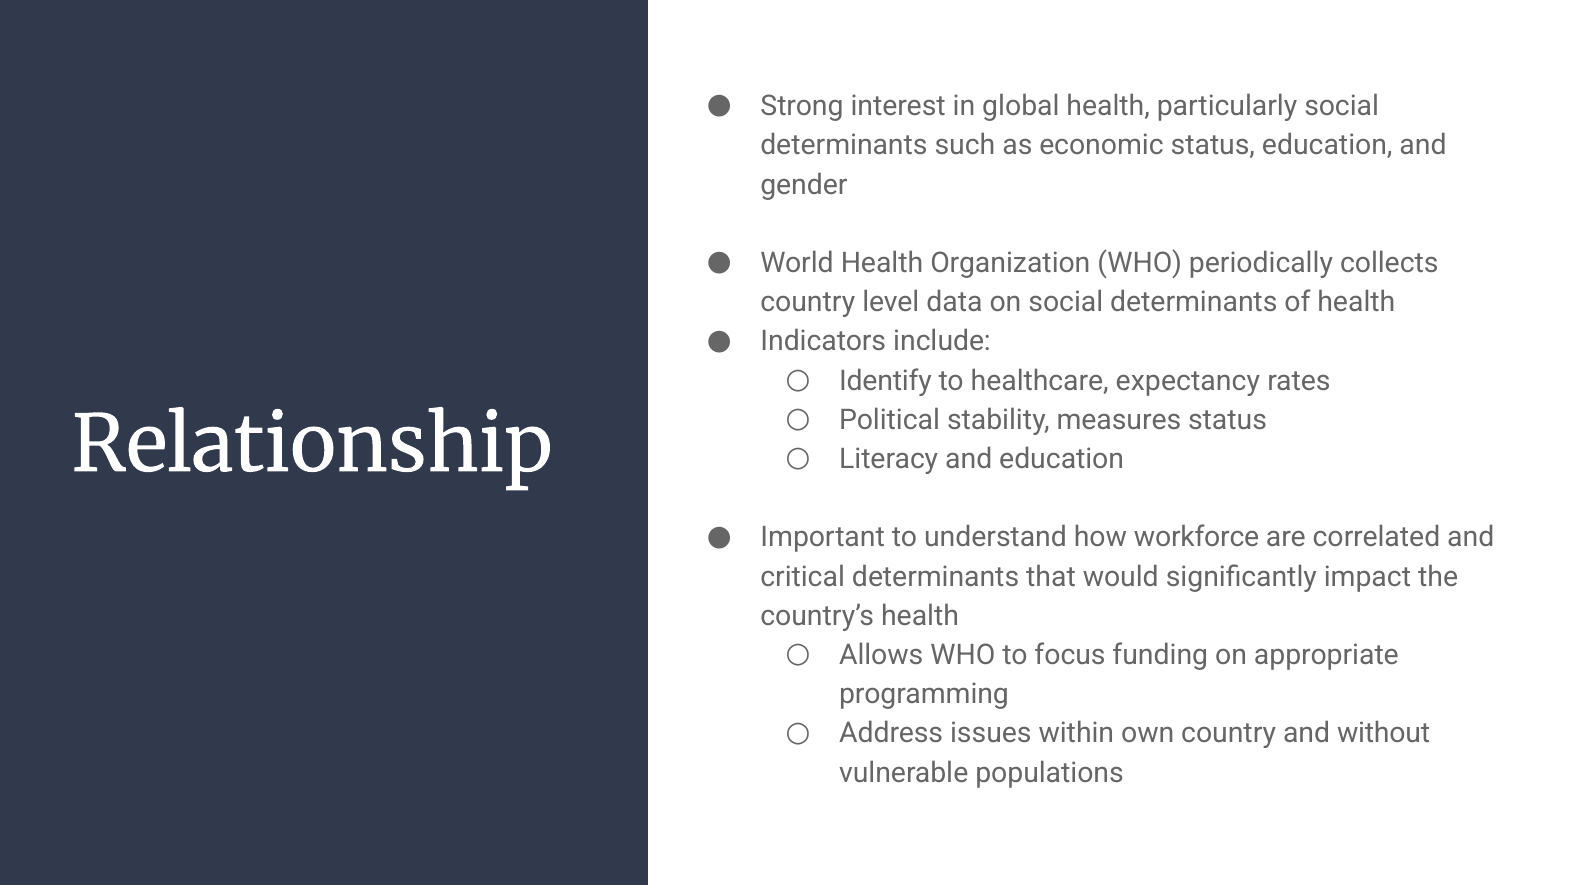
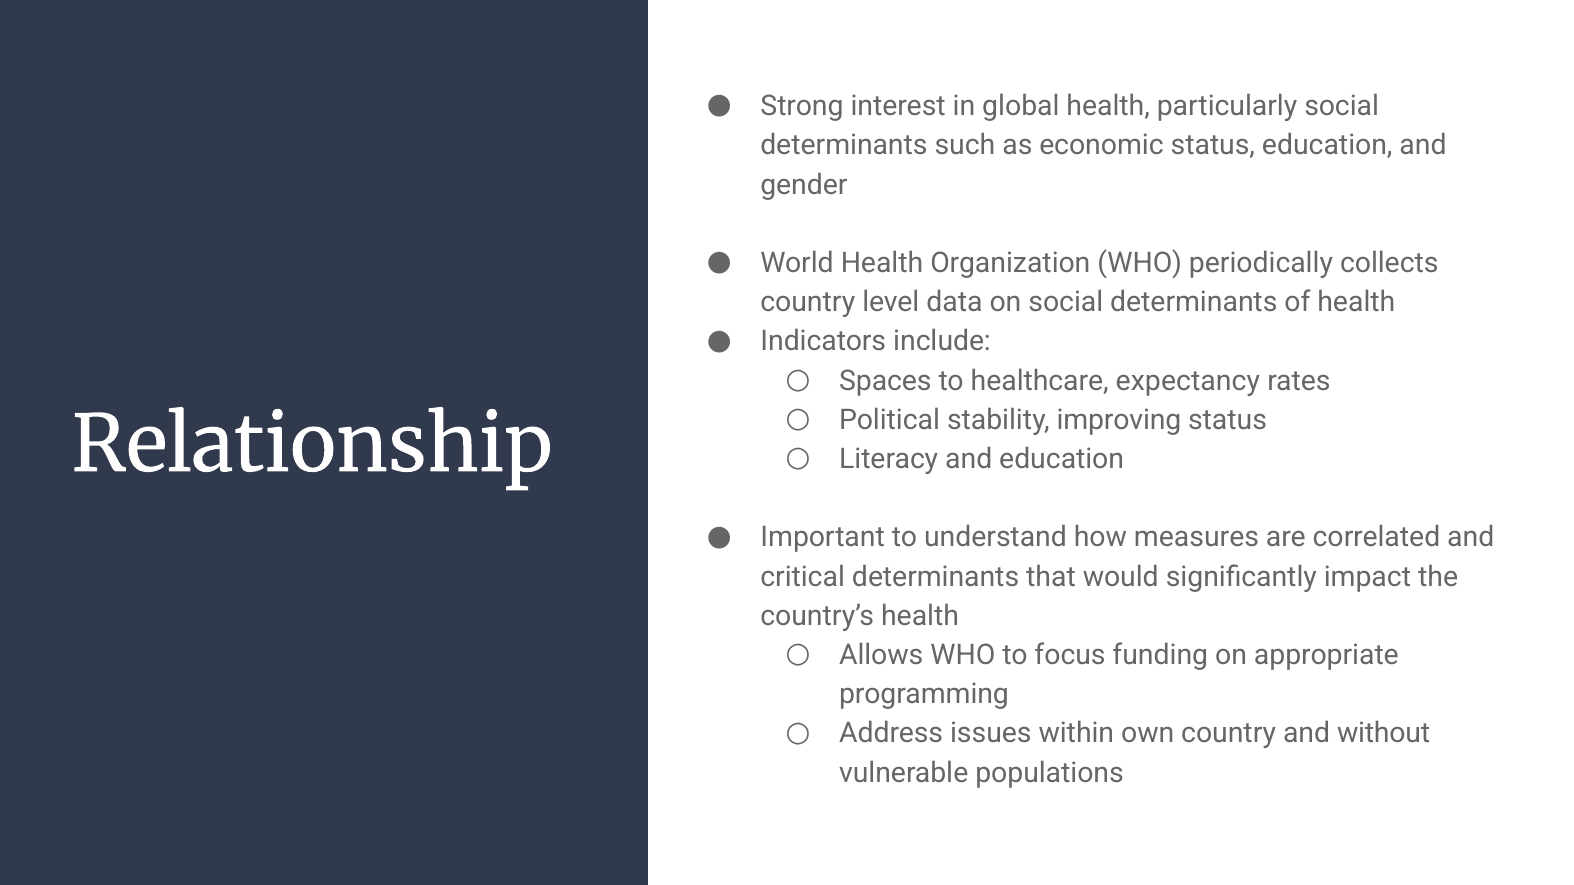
Identify: Identify -> Spaces (885, 381)
measures: measures -> improving (1119, 420)
workforce: workforce -> measures (1197, 538)
